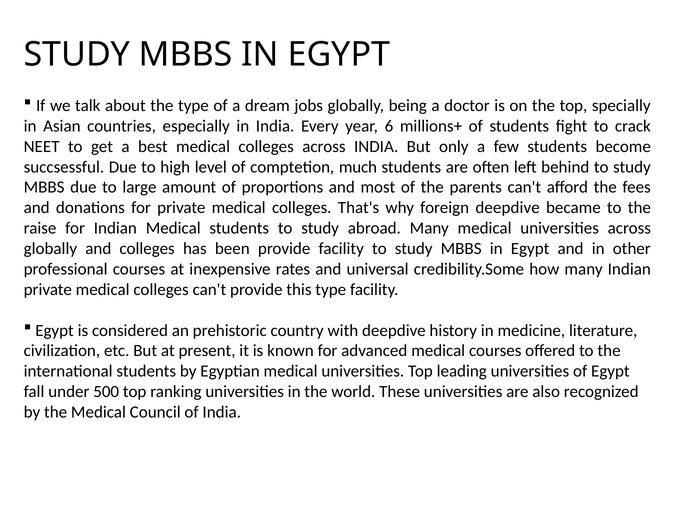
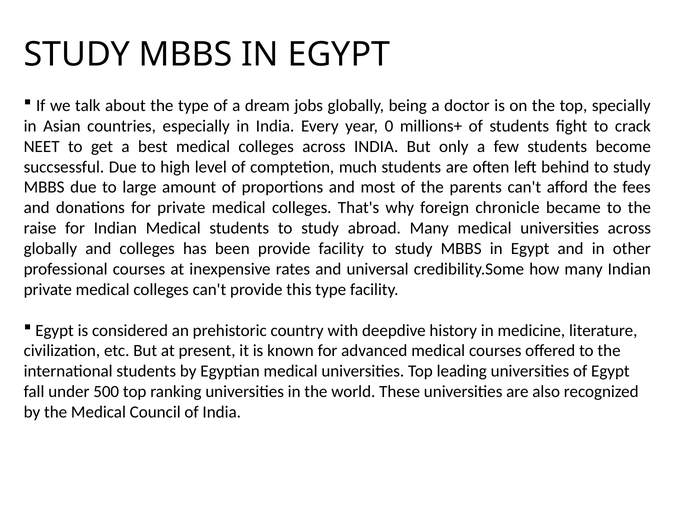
6: 6 -> 0 (389, 126)
foreign deepdive: deepdive -> chronicle (508, 208)
